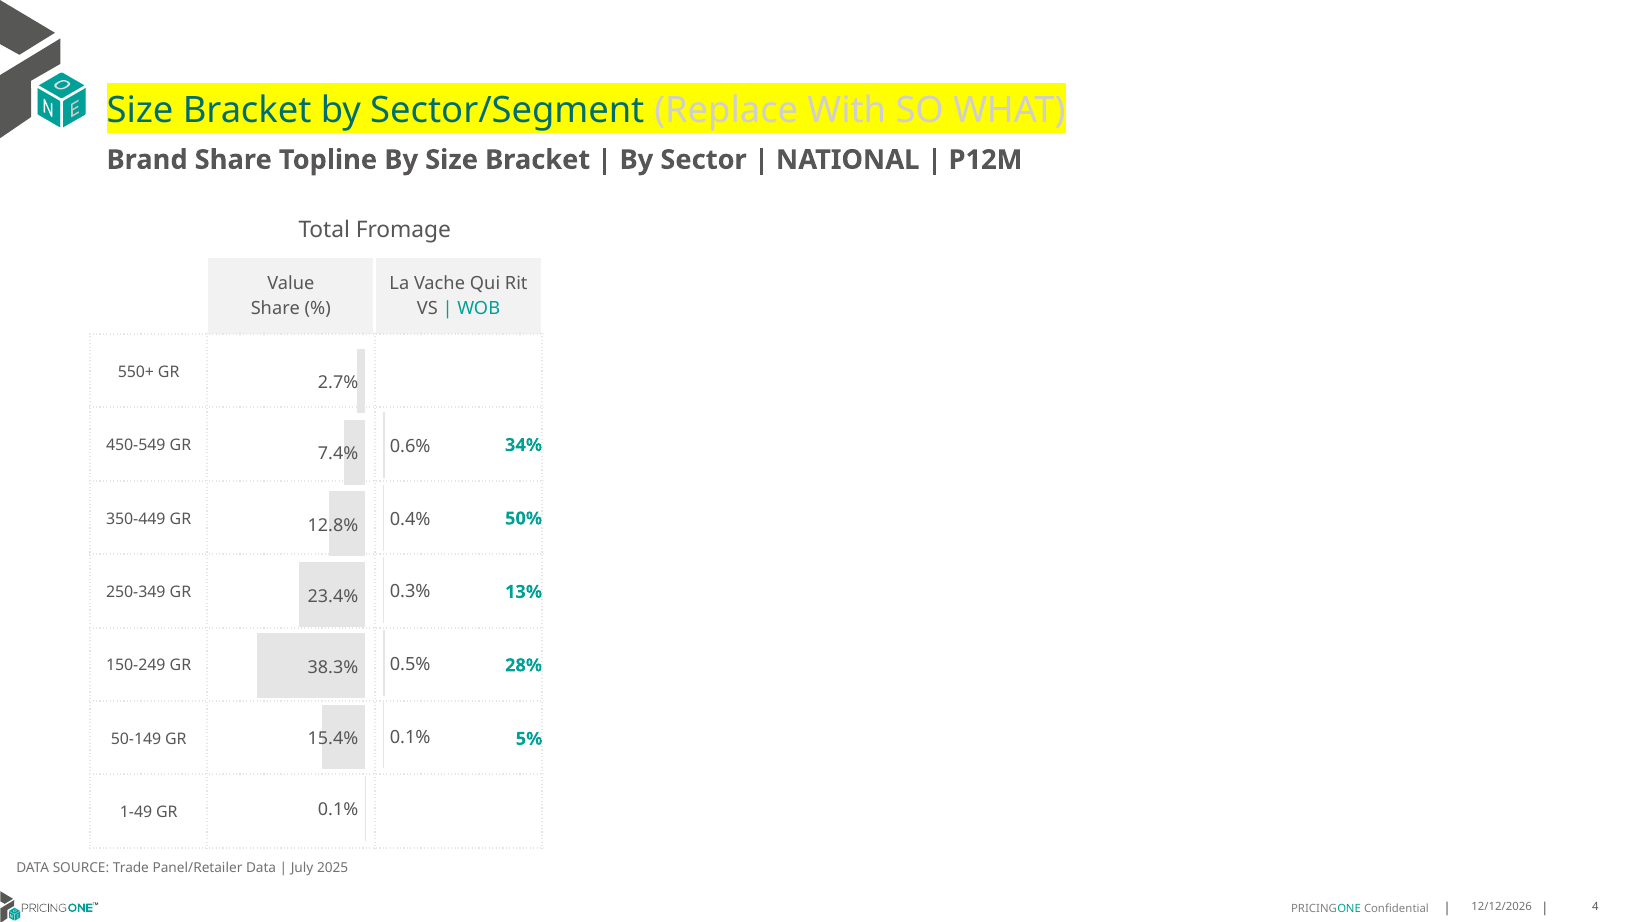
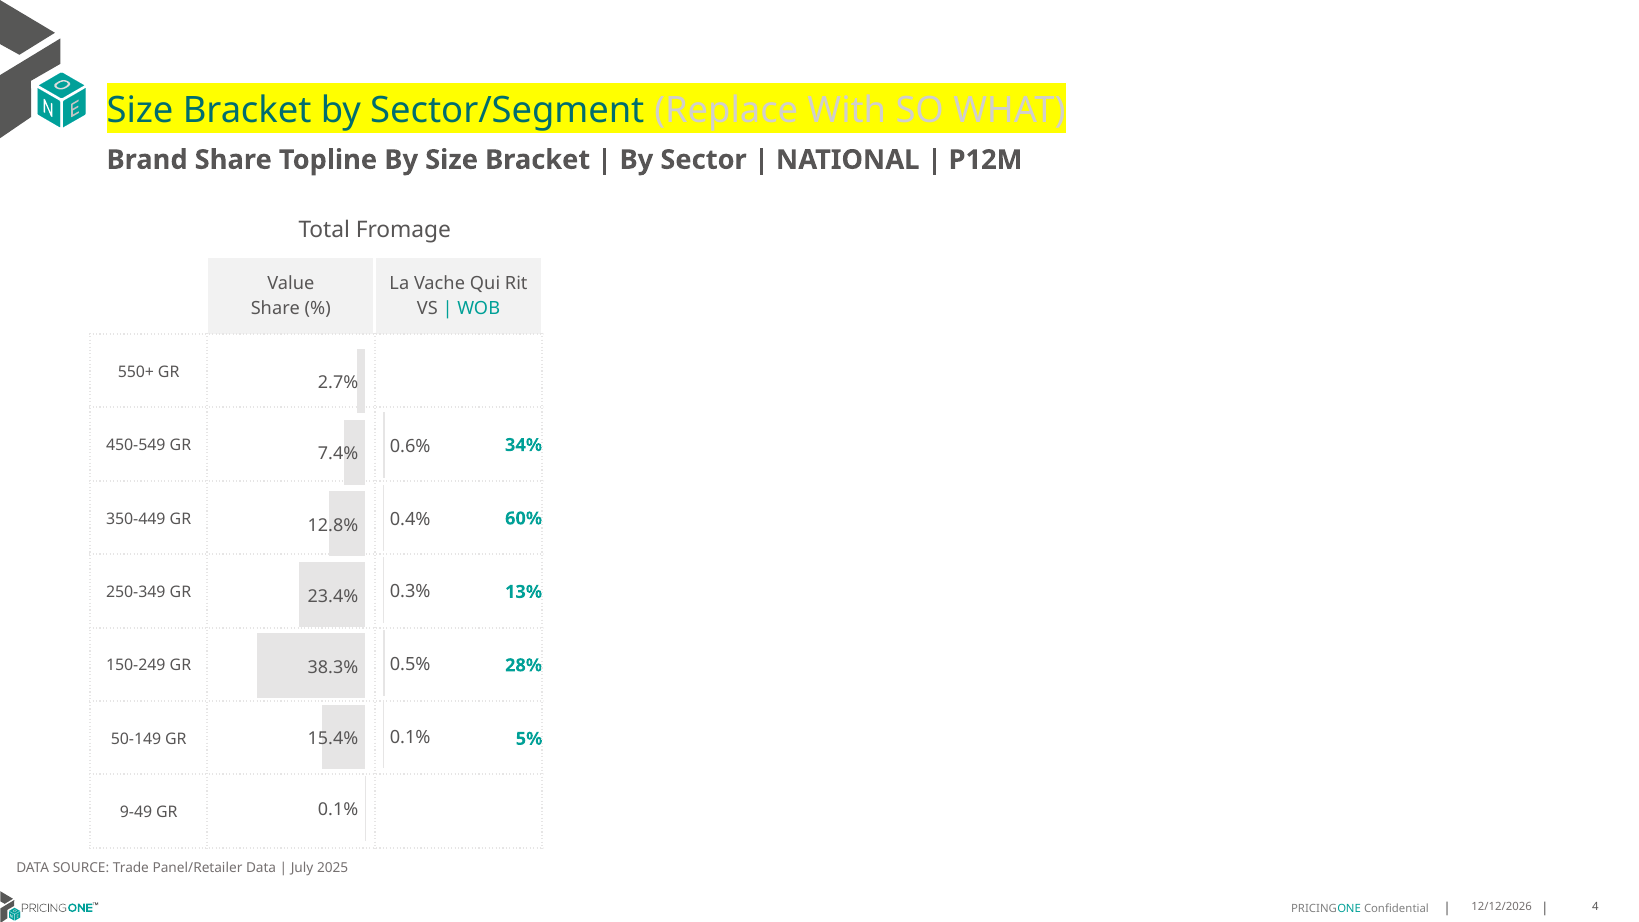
50%: 50% -> 60% (524, 518)
1-49: 1-49 -> 9-49 (136, 813)
